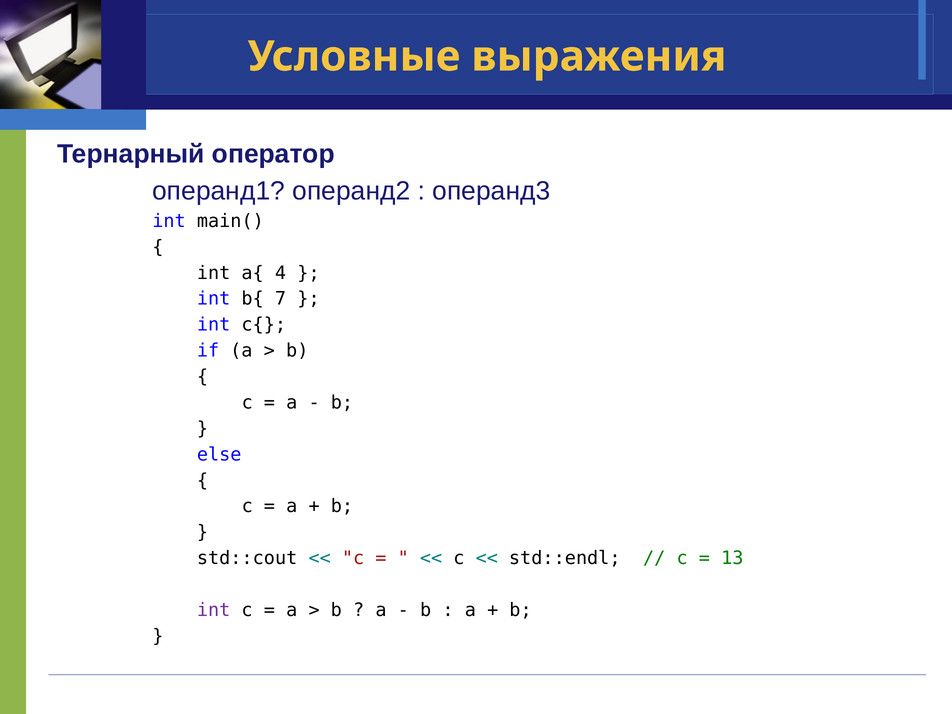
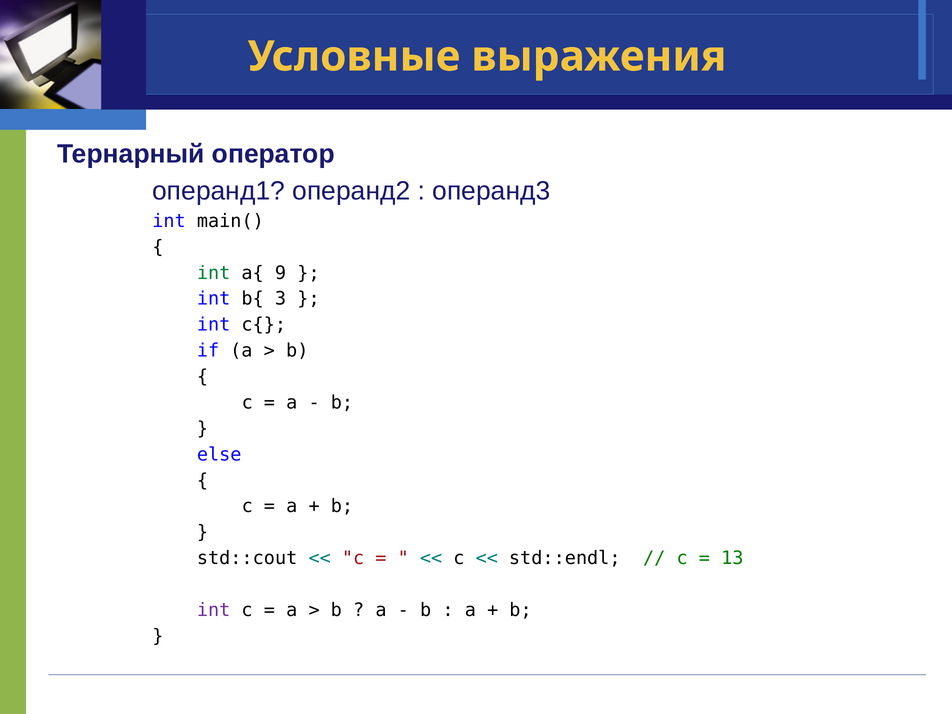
int colour: black -> green (214, 273)
4: 4 -> 9 (281, 273)
7: 7 -> 3 (281, 299)
